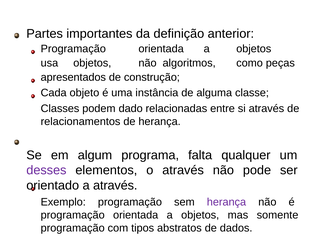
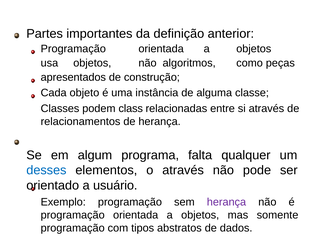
dado: dado -> class (131, 109)
desses colour: purple -> blue (46, 171)
a através: através -> usuário (115, 186)
